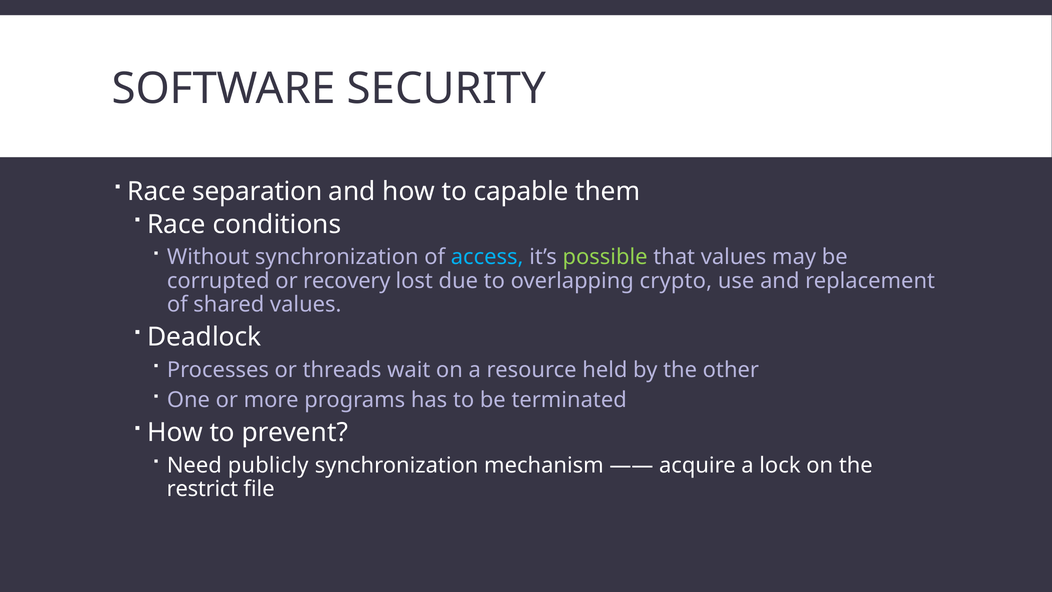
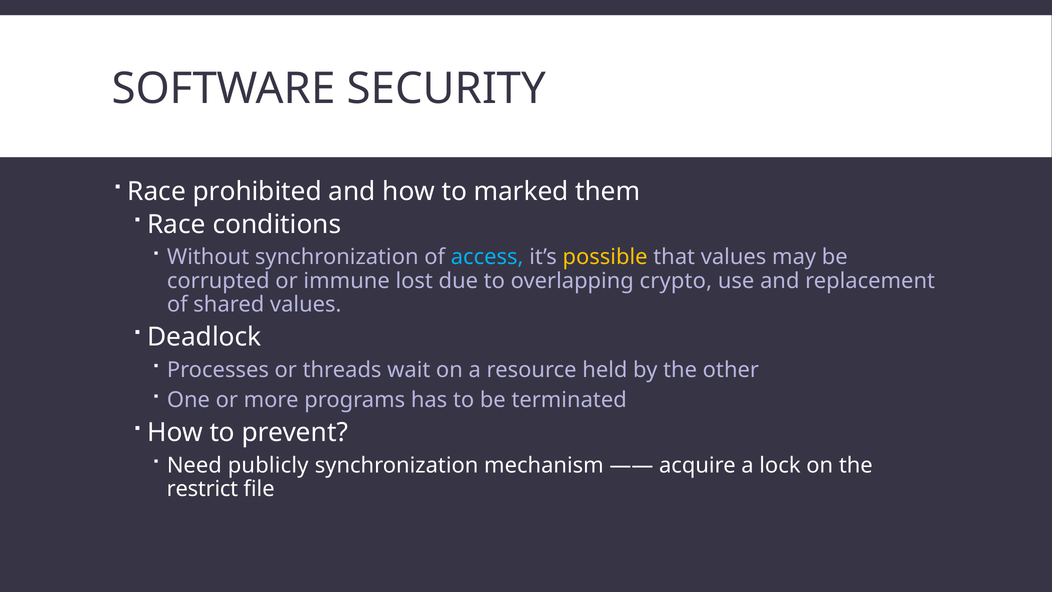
separation: separation -> prohibited (257, 192)
capable: capable -> marked (521, 192)
possible colour: light green -> yellow (605, 257)
recovery: recovery -> immune (347, 281)
